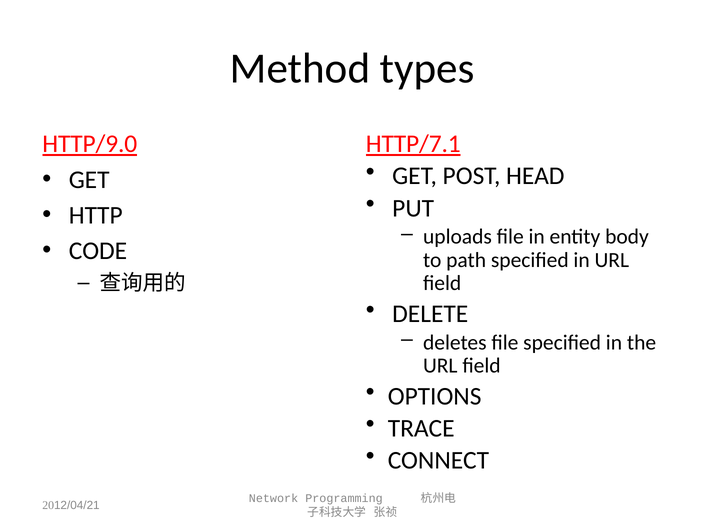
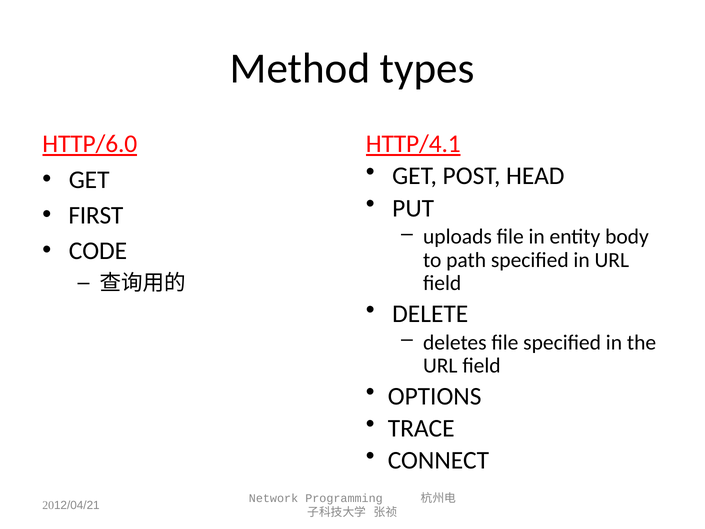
HTTP/9.0: HTTP/9.0 -> HTTP/6.0 (90, 144)
HTTP/7.1: HTTP/7.1 -> HTTP/4.1 (413, 144)
HTTP: HTTP -> FIRST (96, 215)
